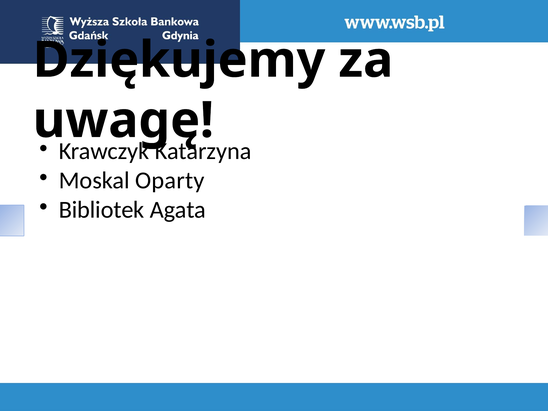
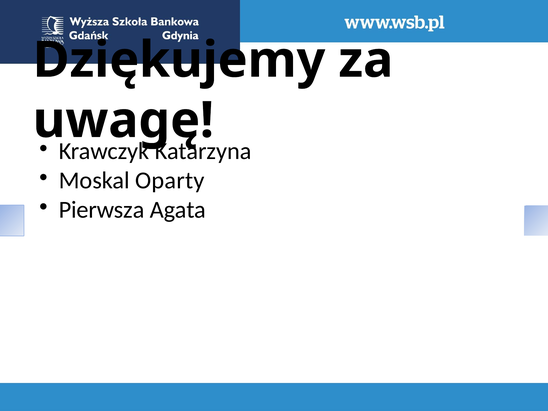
Bibliotek: Bibliotek -> Pierwsza (102, 210)
